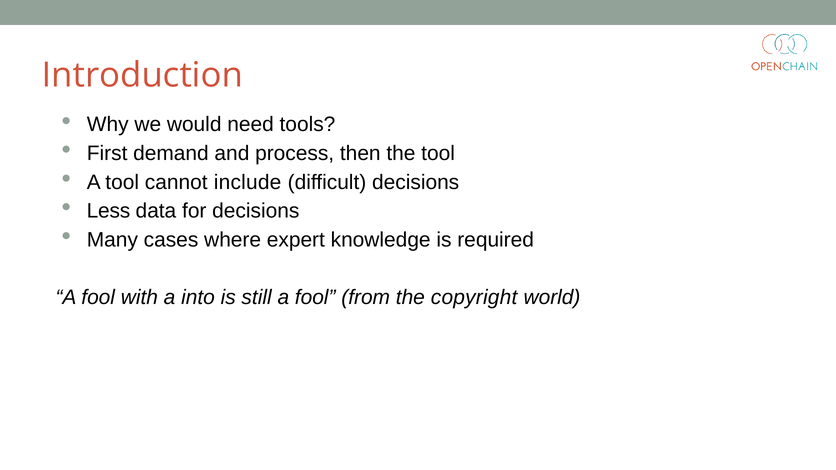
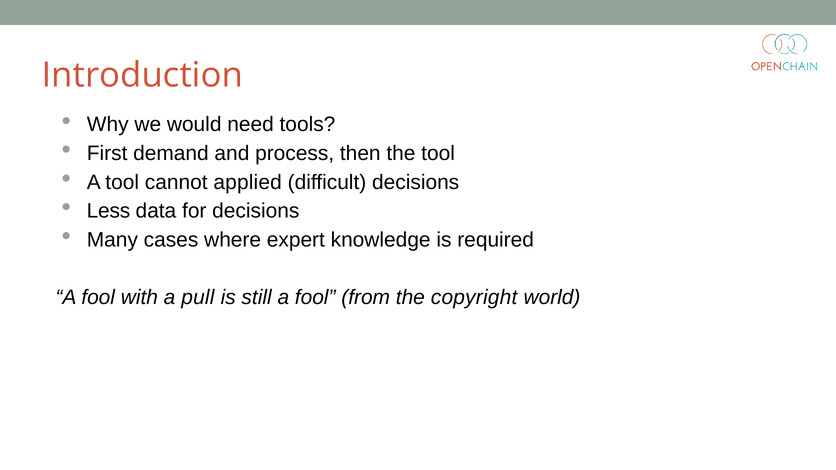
include: include -> applied (248, 182)
into: into -> pull (198, 298)
